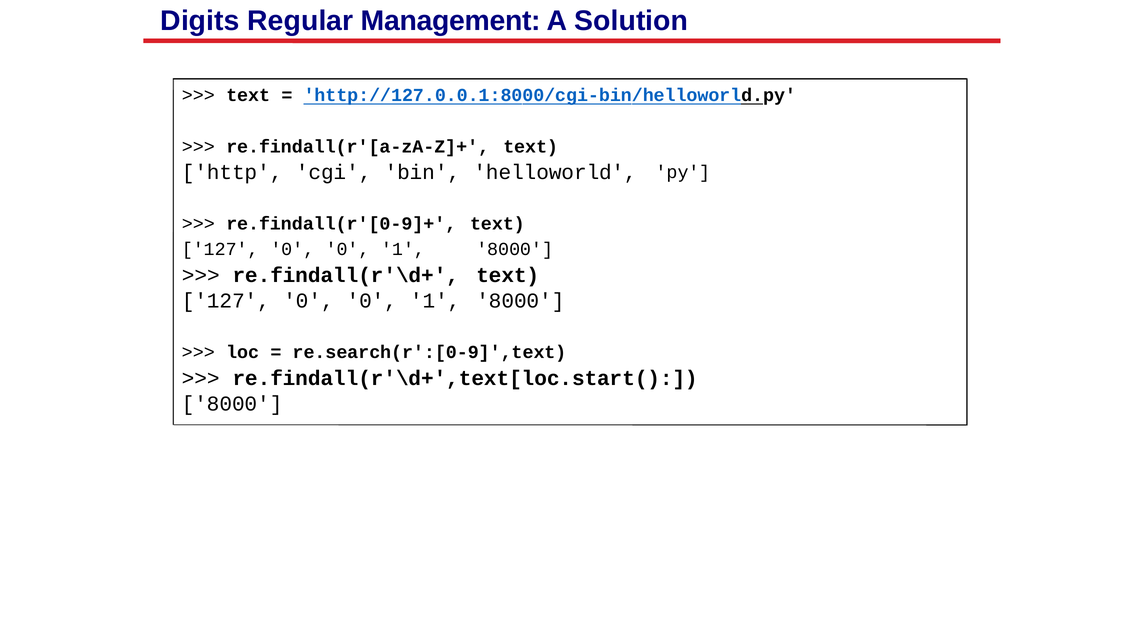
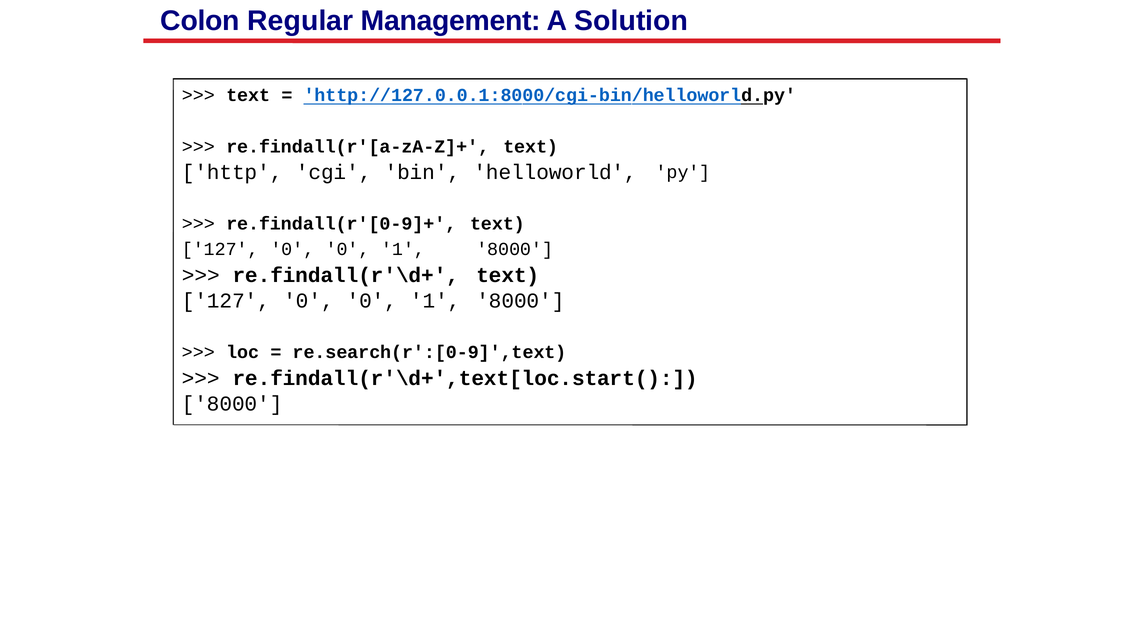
Digits: Digits -> Colon (200, 21)
